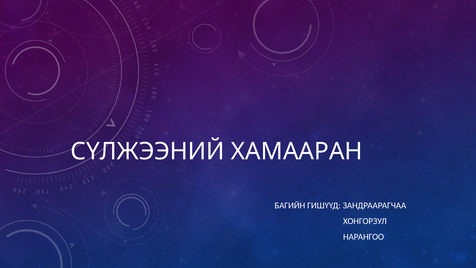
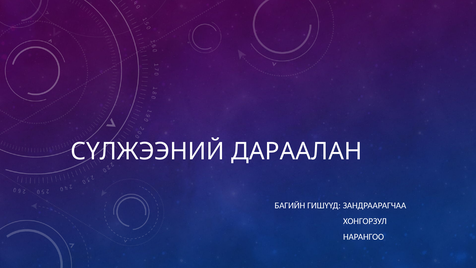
ХАМААРАН: ХАМААРАН -> ДАРААЛАН (297, 151)
